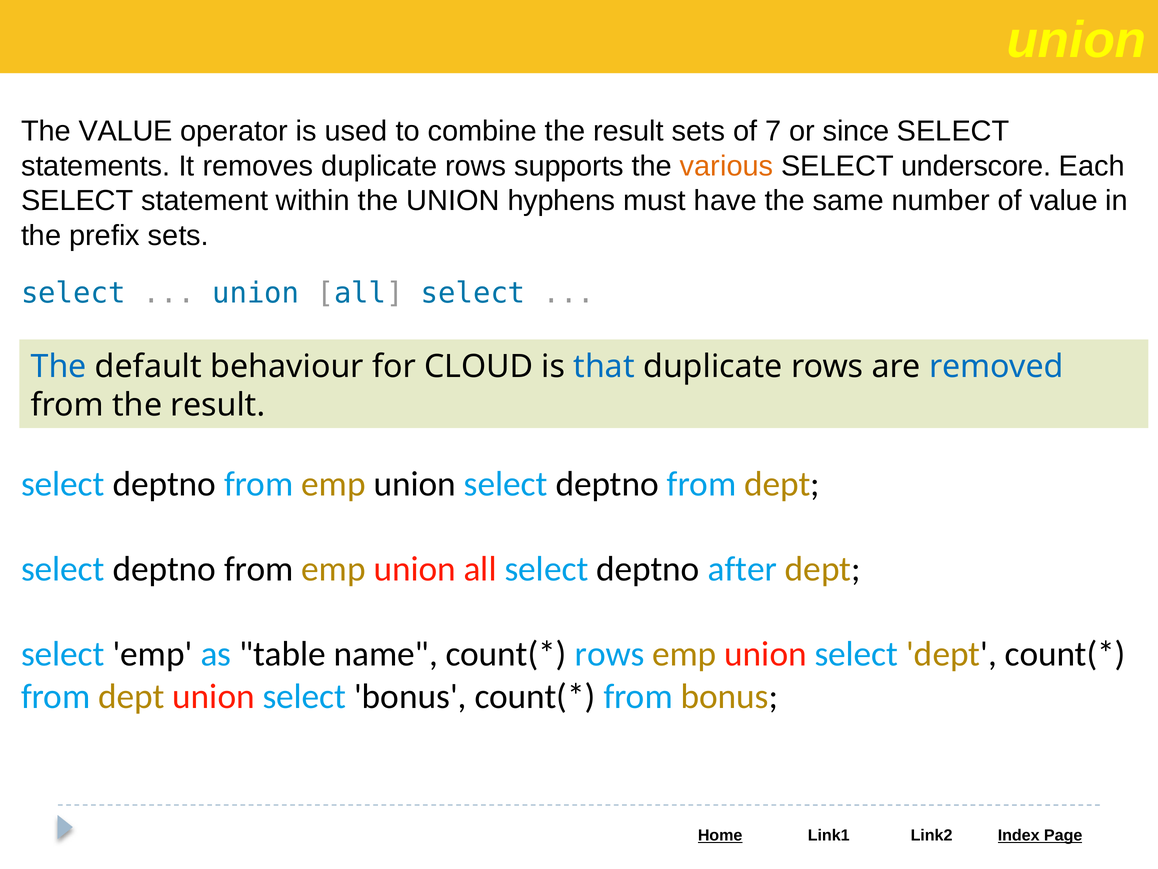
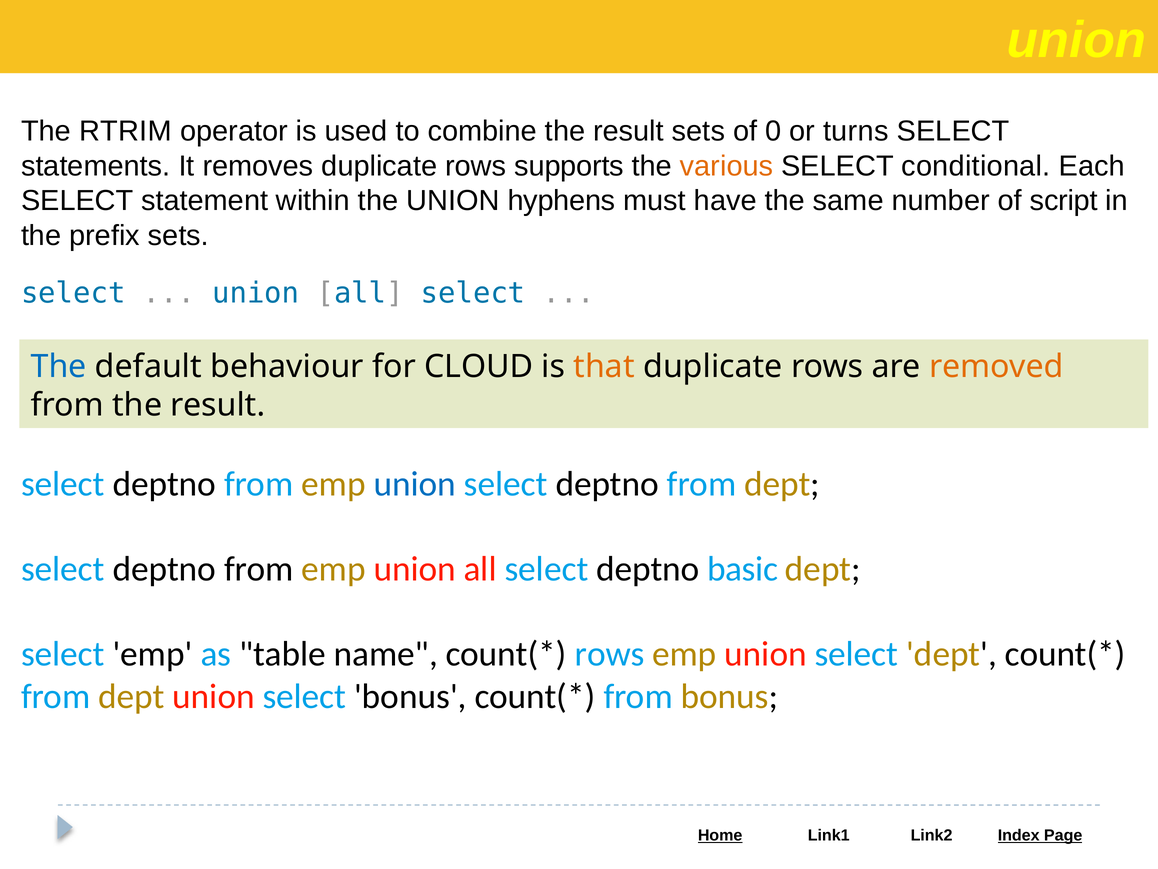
The VALUE: VALUE -> RTRIM (125, 131)
7: 7 -> 0 (773, 131)
since: since -> turns (856, 131)
underscore: underscore -> conditional (976, 166)
of value: value -> script (1064, 201)
that colour: blue -> orange (604, 366)
removed colour: blue -> orange (996, 366)
union colour: black -> blue (415, 484)
after: after -> basic (743, 569)
